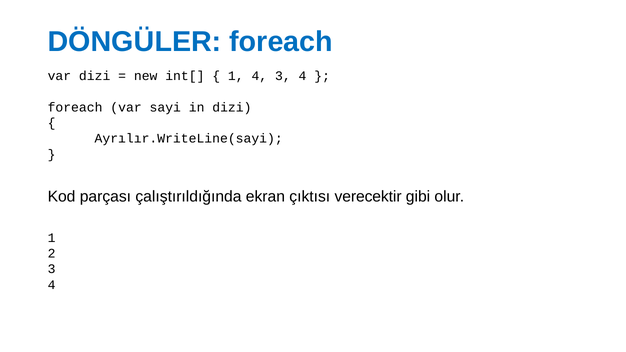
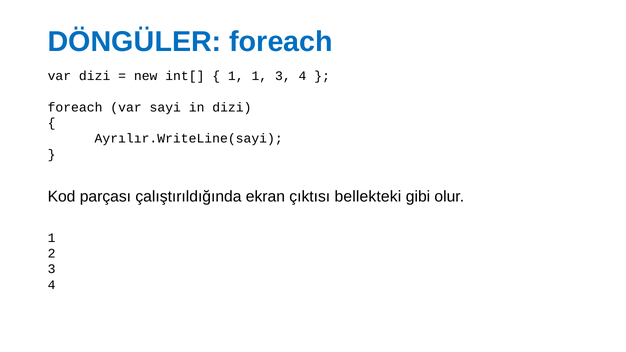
1 4: 4 -> 1 (259, 76)
verecektir: verecektir -> bellekteki (368, 197)
